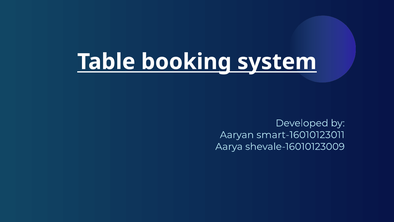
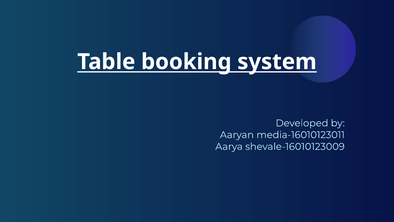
smart-16010123011: smart-16010123011 -> media-16010123011 (301, 135)
